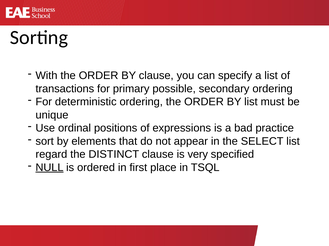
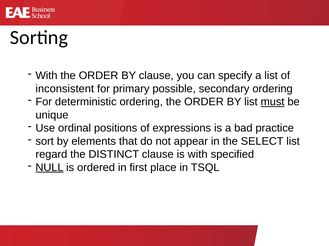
transactions: transactions -> inconsistent (65, 89)
must underline: none -> present (273, 102)
is very: very -> with (198, 155)
